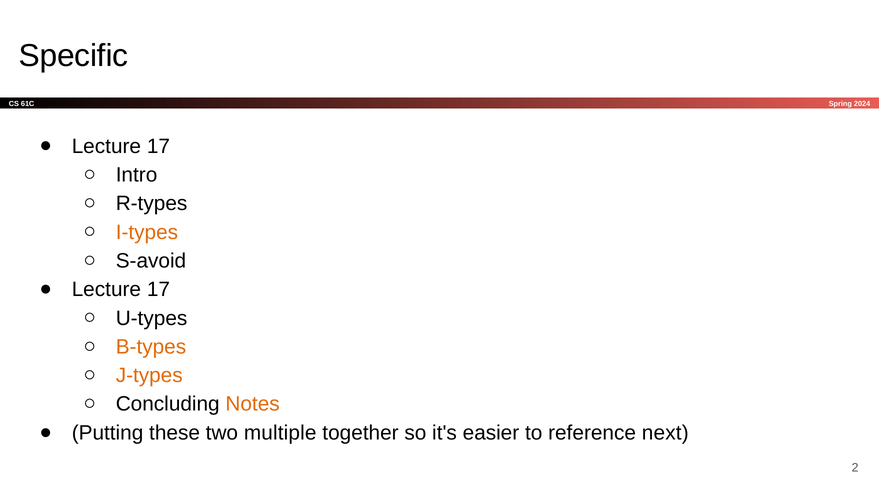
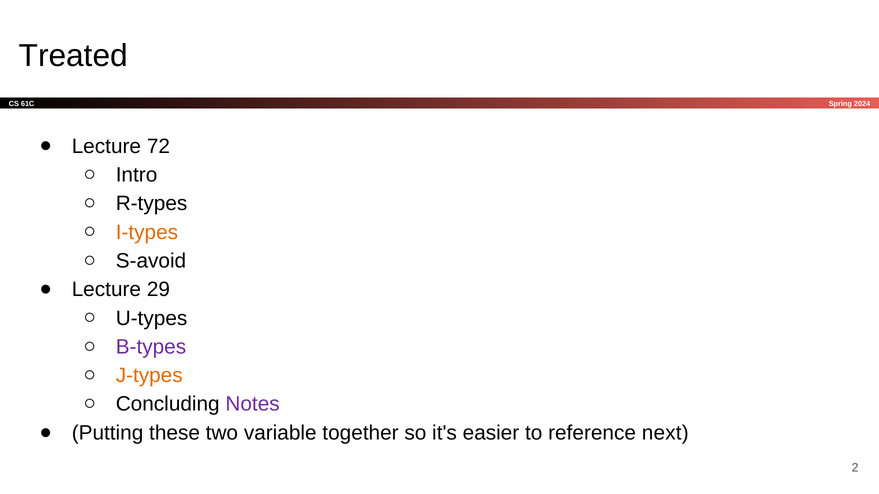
Specific: Specific -> Treated (73, 56)
17: 17 -> 72 (158, 146)
17: 17 -> 29 (158, 290)
B-types colour: orange -> purple (151, 347)
Notes colour: orange -> purple (253, 405)
multiple: multiple -> variable (280, 433)
